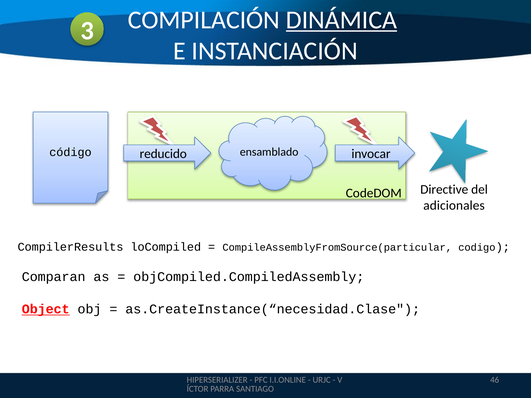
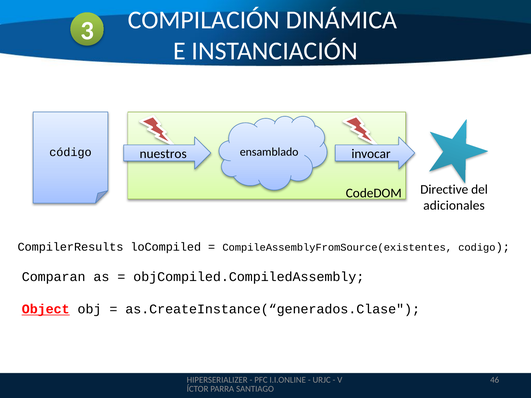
DINÁMICA underline: present -> none (341, 20)
reducido: reducido -> nuestros (163, 154)
CompileAssemblyFromSource(particular: CompileAssemblyFromSource(particular -> CompileAssemblyFromSource(existentes (337, 247)
as.CreateInstance(“necesidad.Clase: as.CreateInstance(“necesidad.Clase -> as.CreateInstance(“generados.Clase (273, 309)
